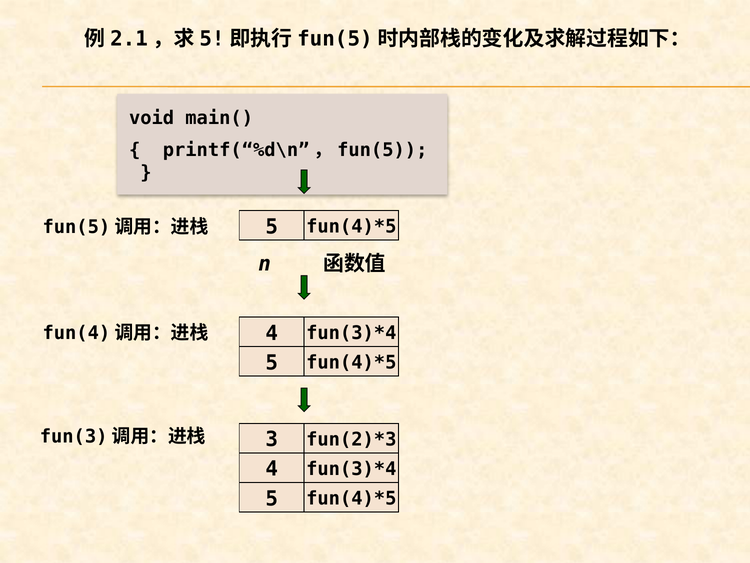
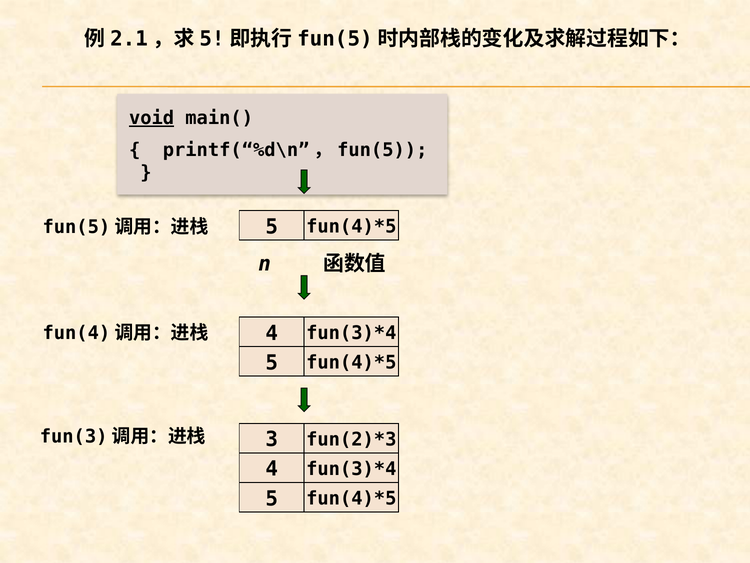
void underline: none -> present (152, 118)
